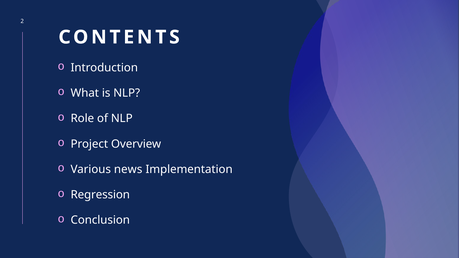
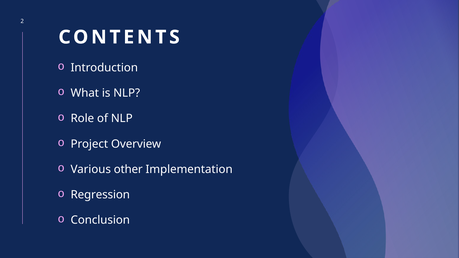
news: news -> other (128, 169)
